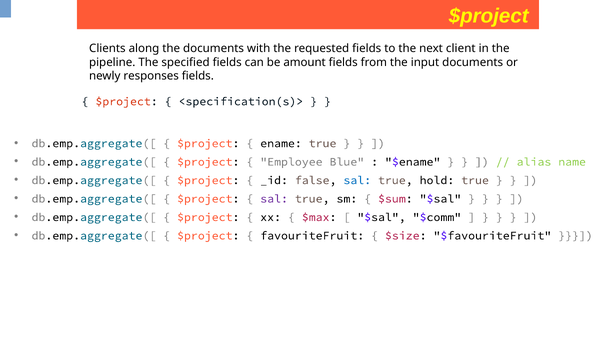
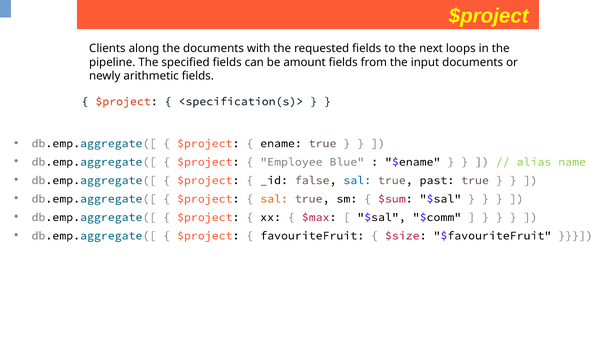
client: client -> loops (461, 48)
responses: responses -> arithmetic (151, 76)
hold: hold -> past (437, 181)
sal colour: purple -> orange (274, 199)
